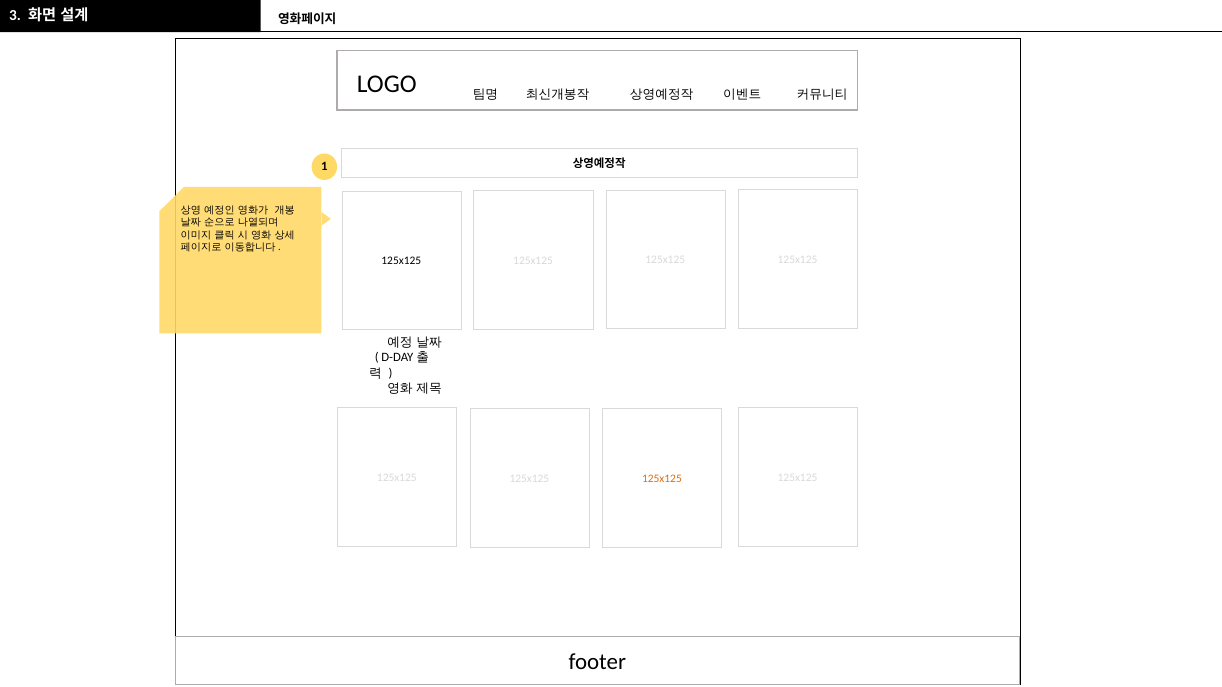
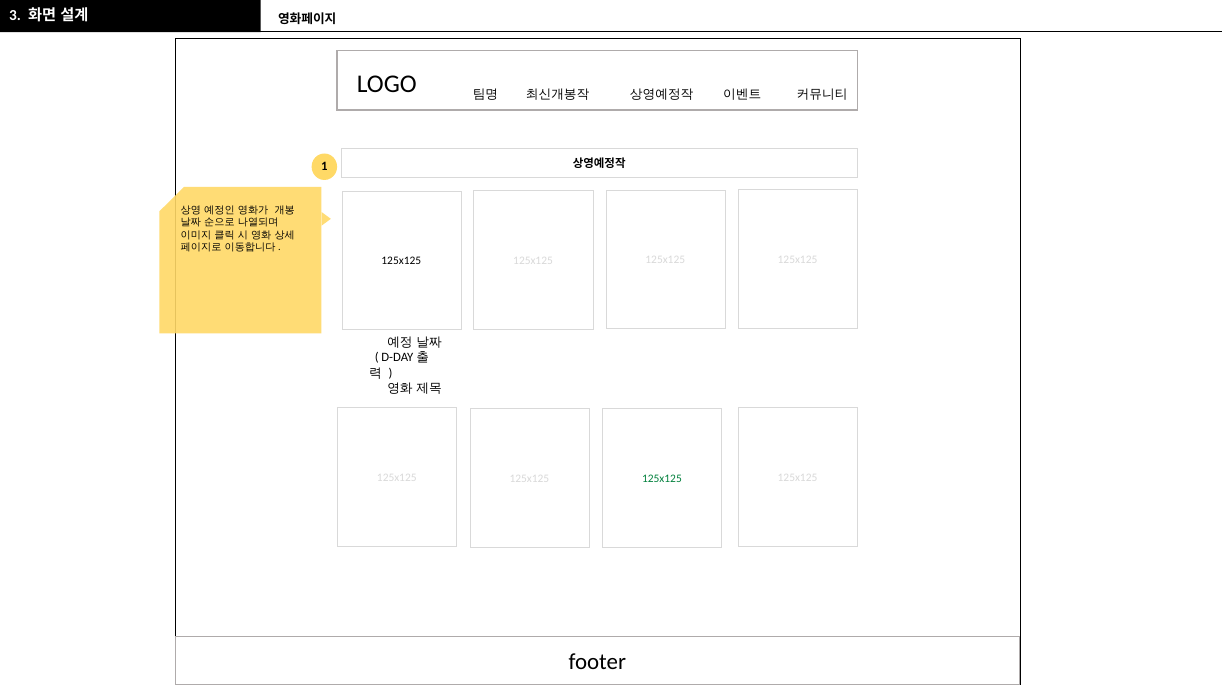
125x125 colour: orange -> green (662, 479)
